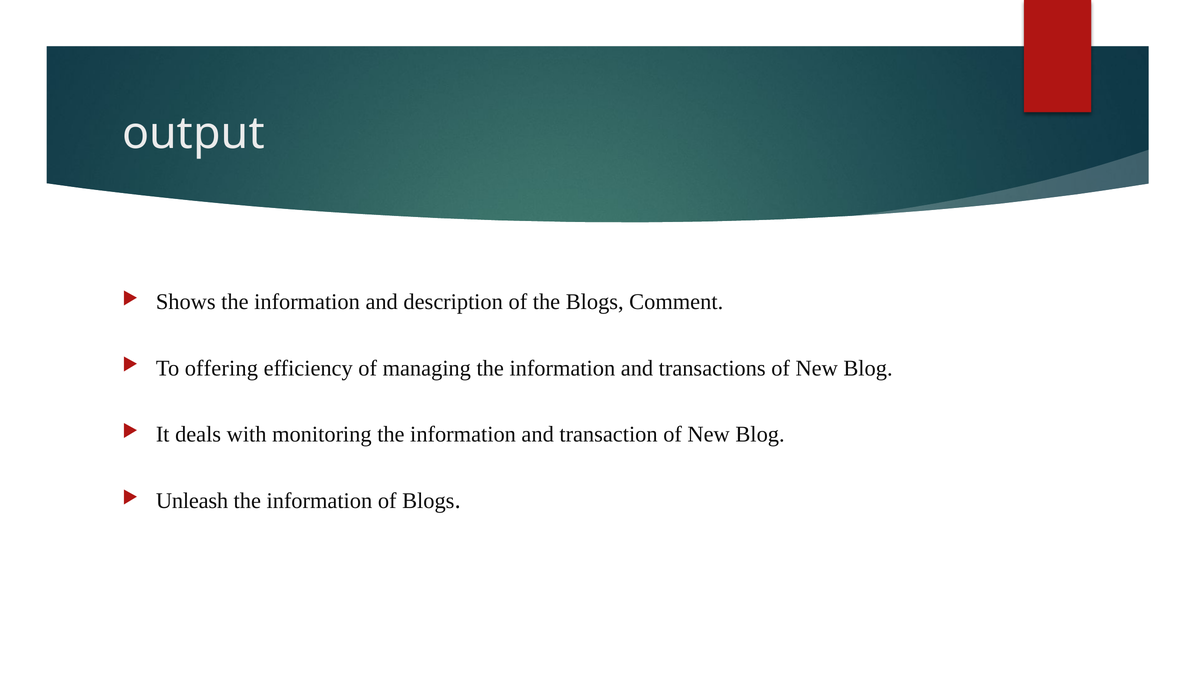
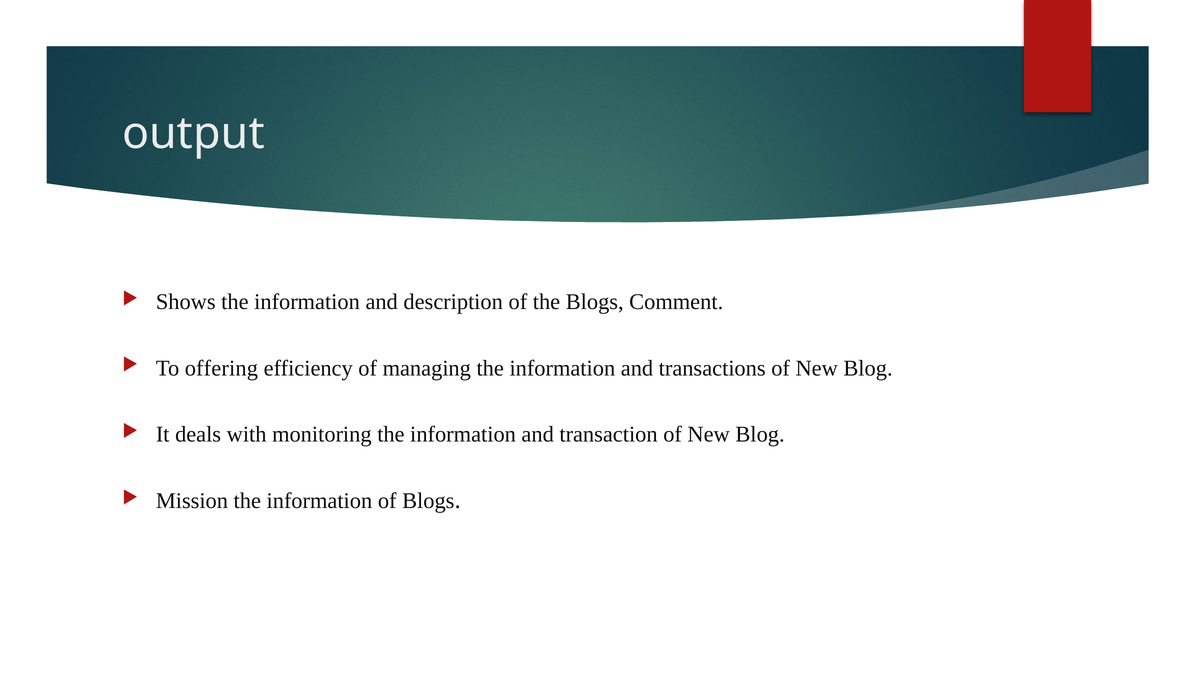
Unleash: Unleash -> Mission (192, 501)
